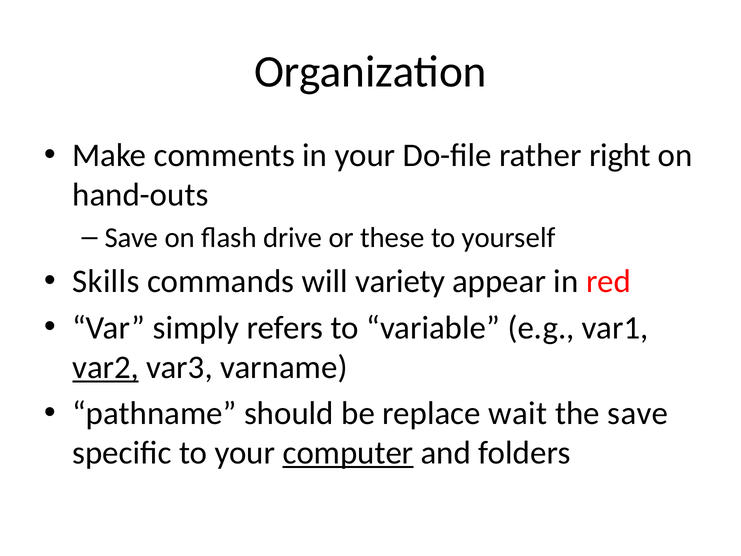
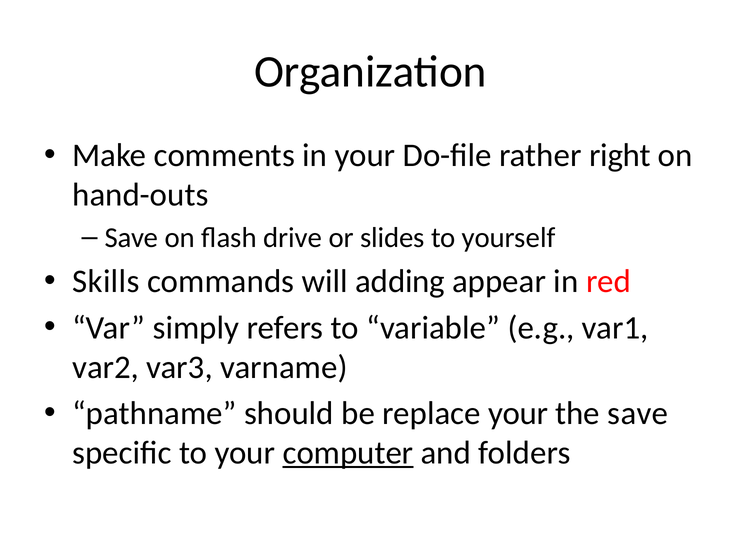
these: these -> slides (392, 238)
variety: variety -> adding (400, 281)
var2 underline: present -> none (106, 367)
replace wait: wait -> your (518, 413)
